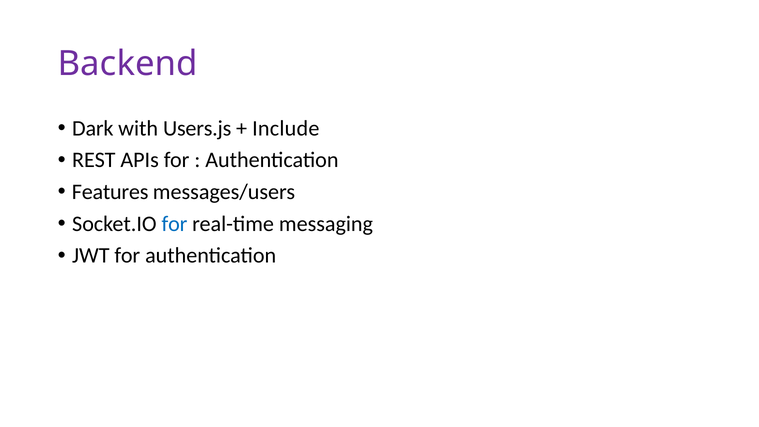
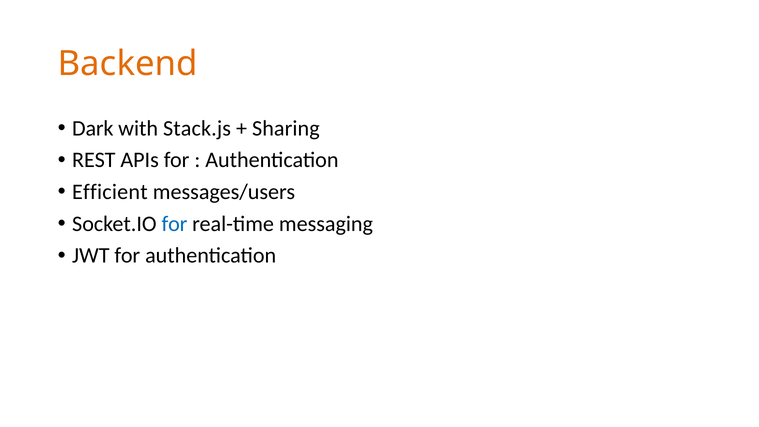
Backend colour: purple -> orange (128, 64)
Users.js: Users.js -> Stack.js (197, 128)
Include: Include -> Sharing (286, 128)
Features: Features -> Efficient (110, 192)
